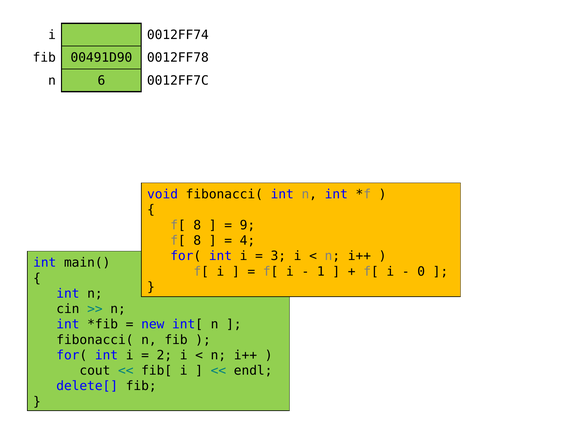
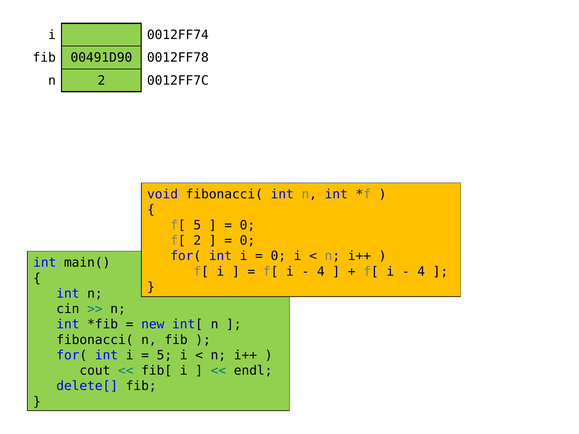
n 6: 6 -> 2 (101, 81)
8: 8 -> 5 (197, 225)
9: 9 -> 0 (247, 225)
8: 8 -> 2 (197, 241)
4: 4 -> 0 (247, 241)
3: 3 -> 0 (278, 256)
1: 1 -> 4 (321, 272)
0: 0 -> 4 (421, 272)
2: 2 -> 5 (164, 355)
